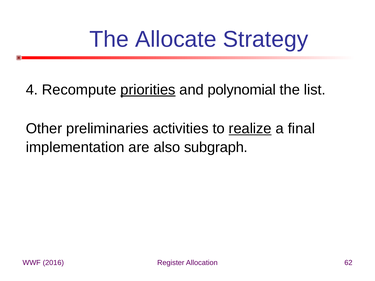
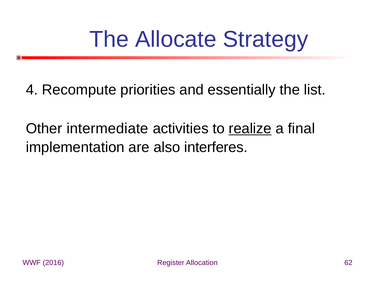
priorities underline: present -> none (148, 90)
polynomial: polynomial -> essentially (242, 90)
preliminaries: preliminaries -> intermediate (107, 129)
subgraph: subgraph -> interferes (216, 147)
